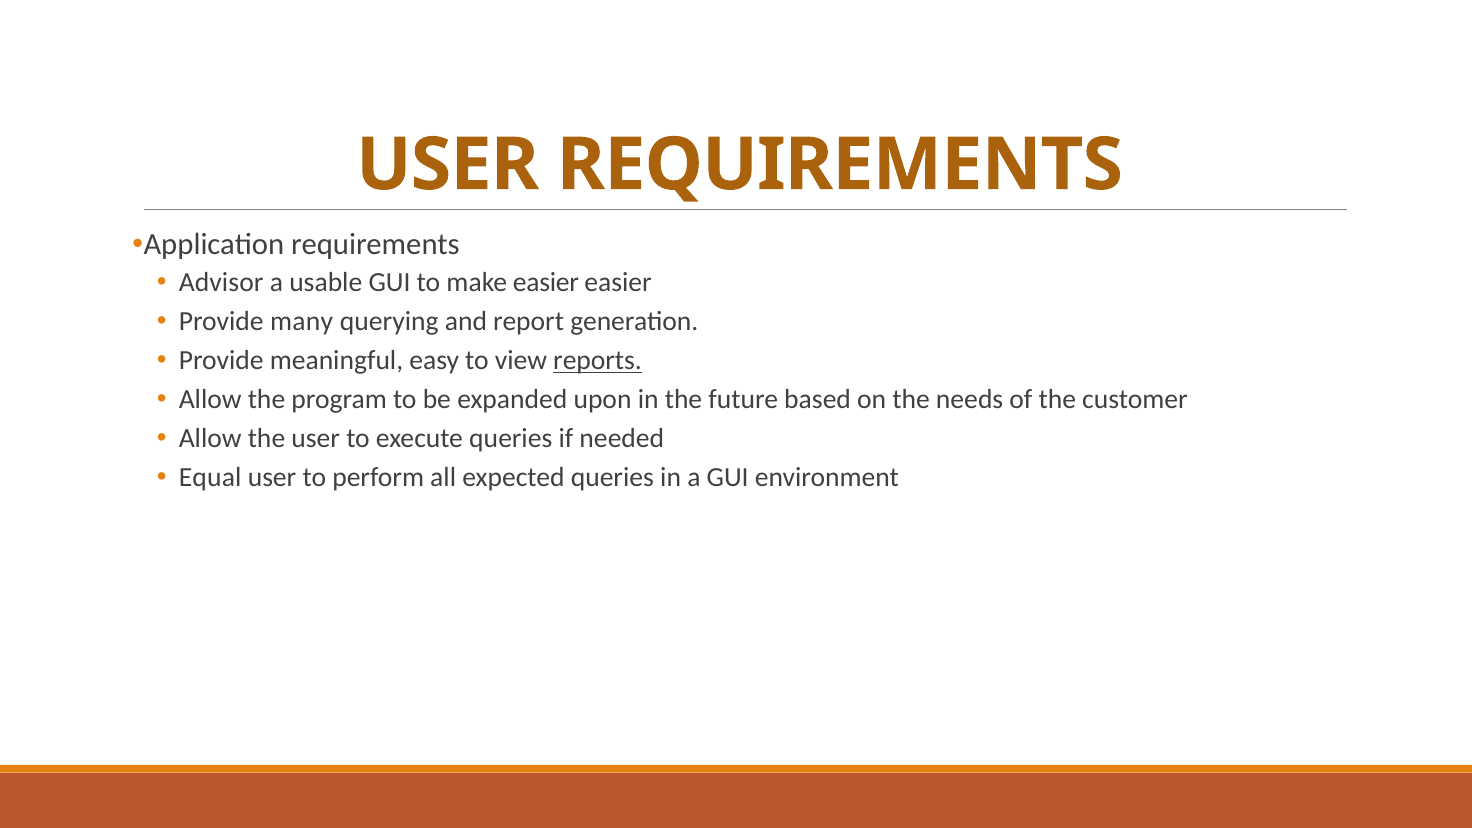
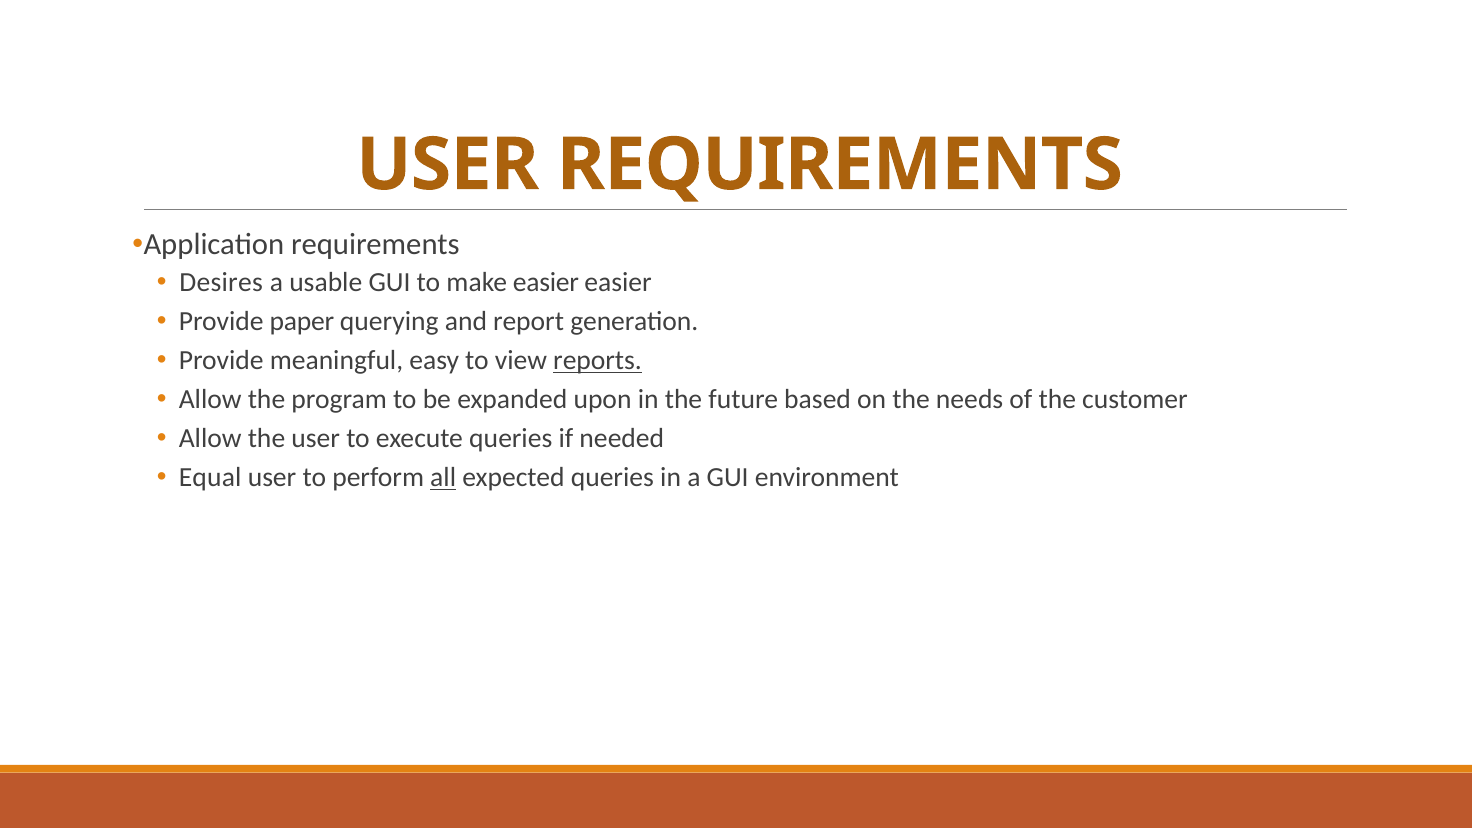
Advisor: Advisor -> Desires (221, 282)
many: many -> paper (302, 321)
all underline: none -> present (443, 478)
